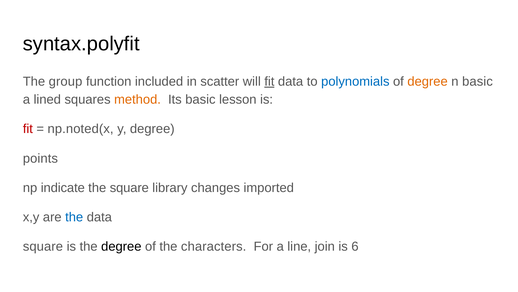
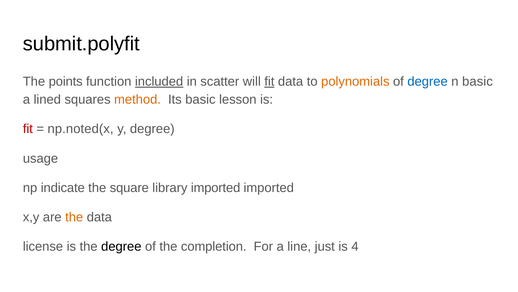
syntax.polyfit: syntax.polyfit -> submit.polyfit (81, 44)
group: group -> points (66, 81)
included underline: none -> present (159, 81)
polynomials colour: blue -> orange (355, 81)
degree colour: orange -> blue (428, 81)
points: points -> usage (40, 158)
library changes: changes -> imported (216, 187)
the colour: blue -> orange (74, 217)
square: square -> license (43, 246)
characters: characters -> completion (214, 246)
join: join -> just (325, 246)
6: 6 -> 4 (355, 246)
